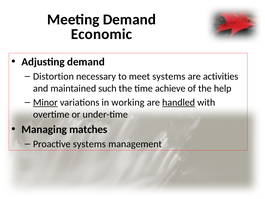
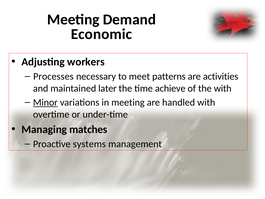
Adjusting demand: demand -> workers (86, 62)
Distortion: Distortion -> Processes (53, 76)
meet systems: systems -> patterns (169, 76)
such: such -> later (107, 88)
the help: help -> with (223, 88)
in working: working -> meeting (128, 102)
handled underline: present -> none (179, 102)
